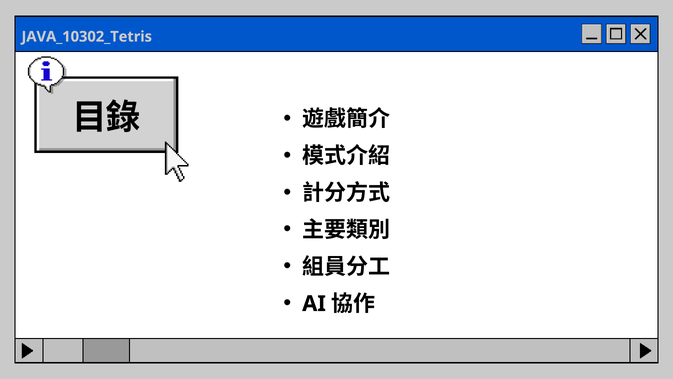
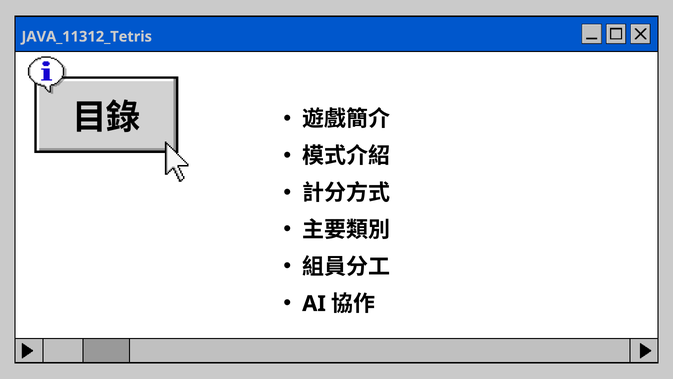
JAVA_10302_Tetris: JAVA_10302_Tetris -> JAVA_11312_Tetris (87, 37)
